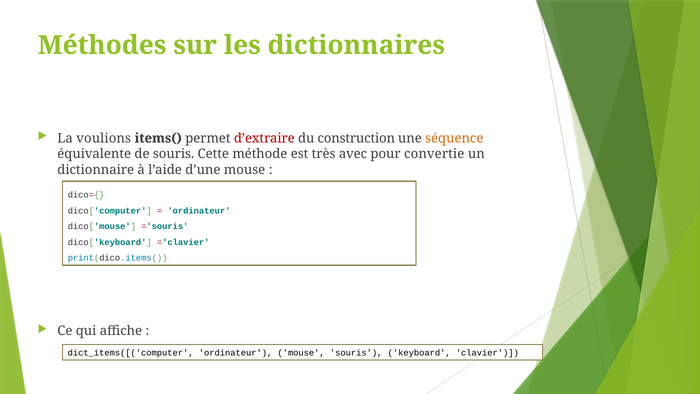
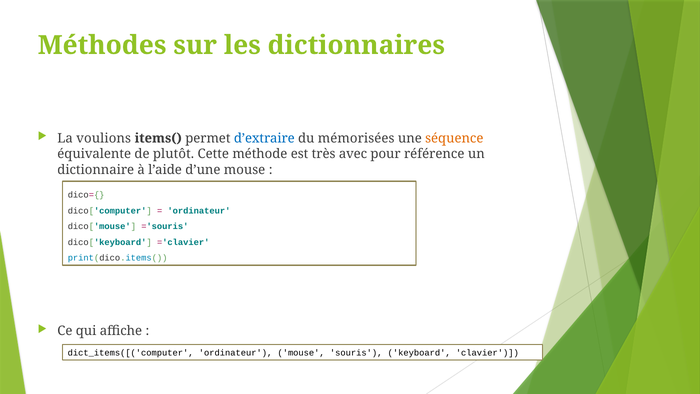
d’extraire colour: red -> blue (264, 138)
construction: construction -> mémorisées (356, 138)
de souris: souris -> plutôt (174, 154)
convertie: convertie -> référence (434, 154)
